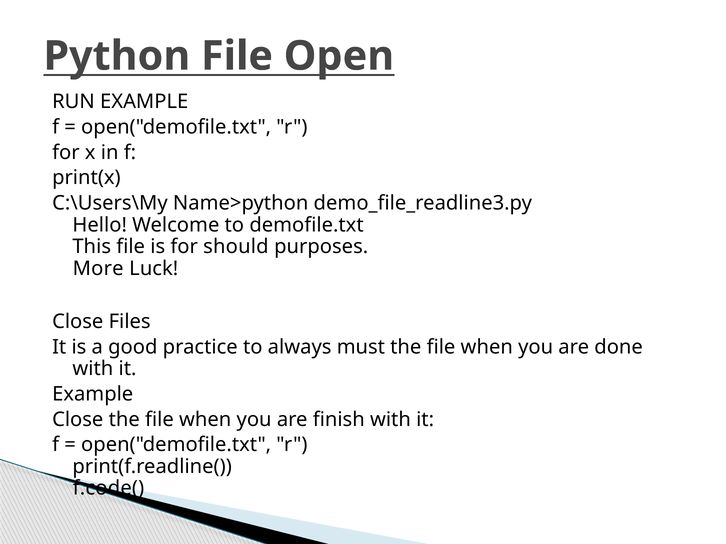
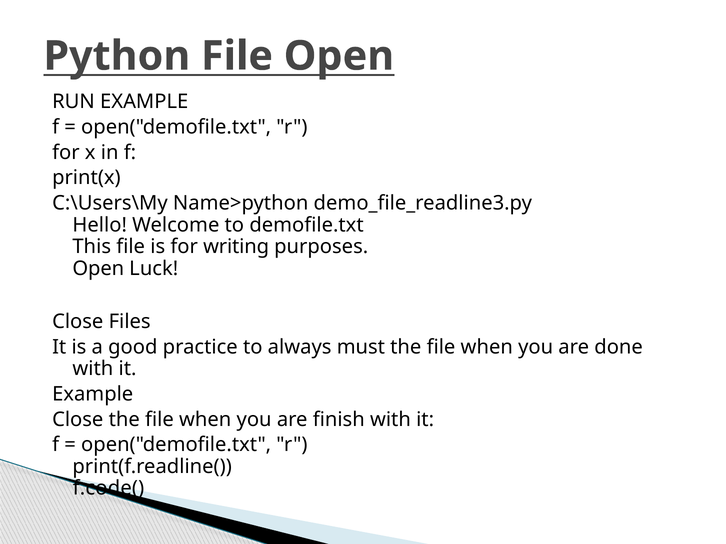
should: should -> writing (236, 247)
More: More -> Open (98, 269)
